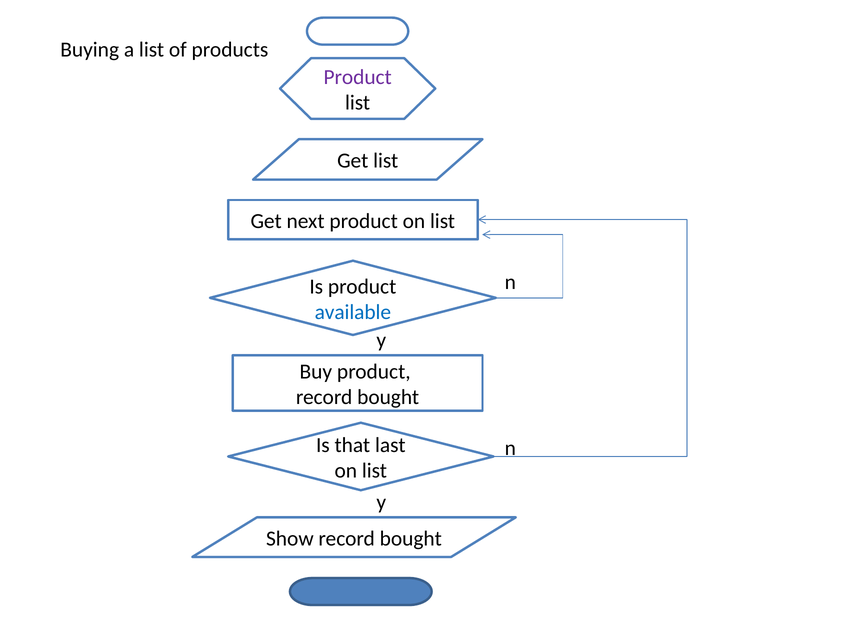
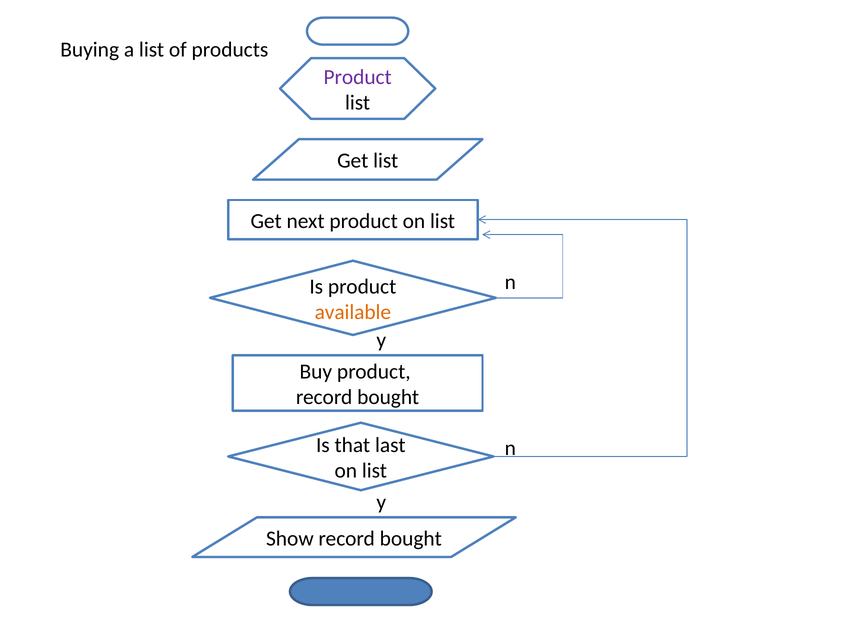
available colour: blue -> orange (353, 312)
